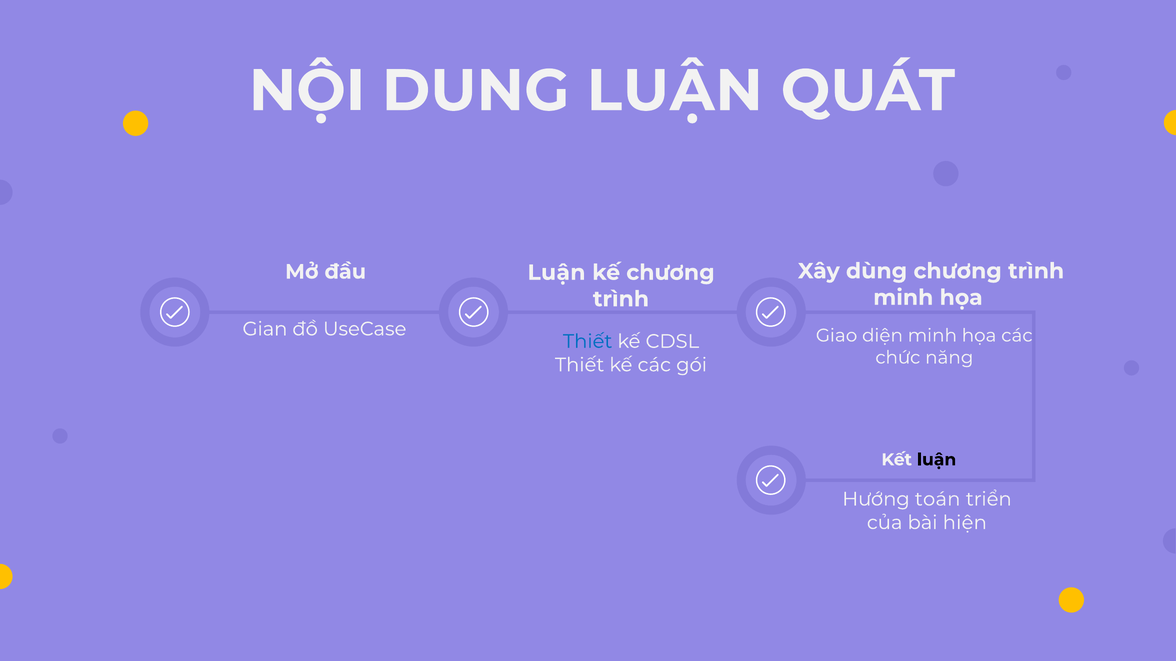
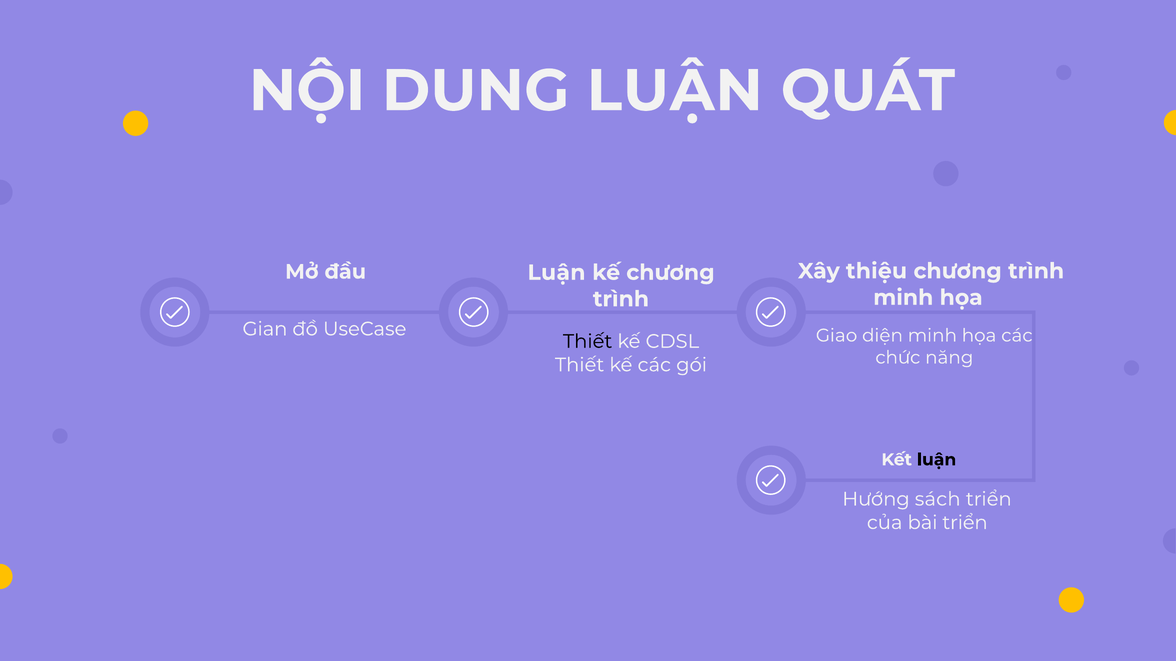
dùng: dùng -> thiệu (876, 271)
Thiết colour: blue -> black (588, 342)
toán: toán -> sách (938, 499)
bài hiện: hiện -> triển (965, 523)
